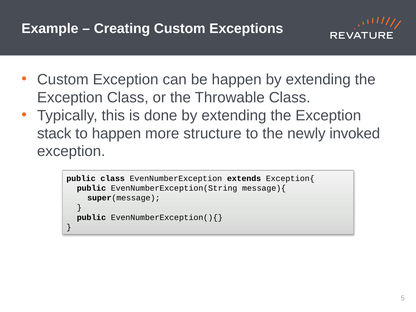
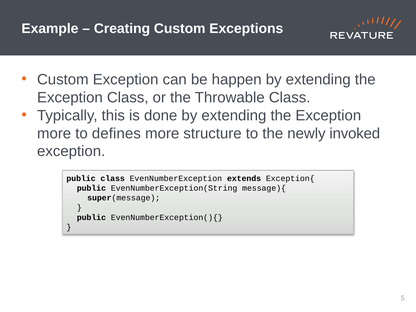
stack: stack -> more (54, 133)
to happen: happen -> defines (116, 133)
